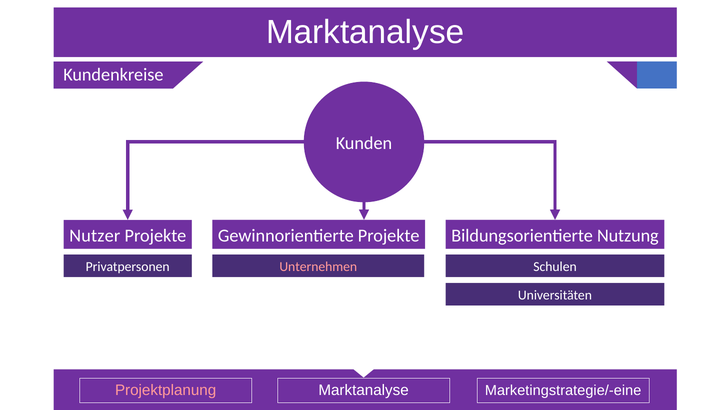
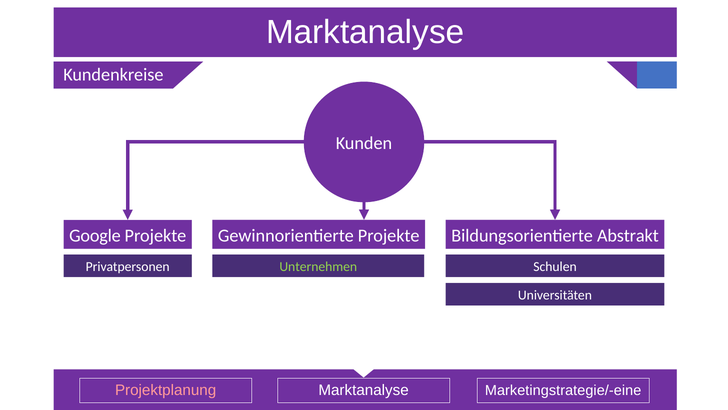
Nutzer: Nutzer -> Google (95, 235)
Nutzung: Nutzung -> Abstrakt (628, 235)
Unternehmen colour: pink -> light green (318, 266)
